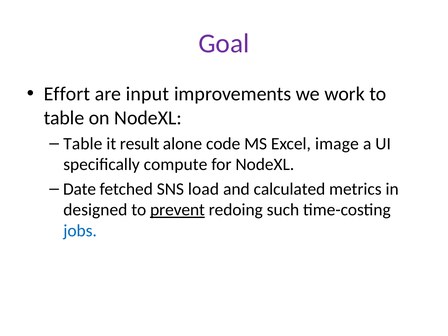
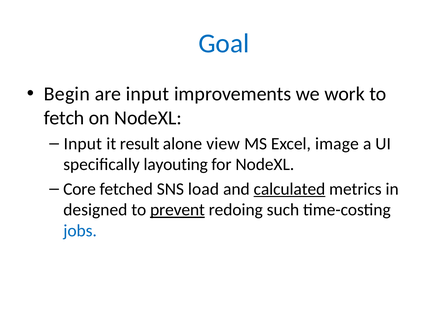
Goal colour: purple -> blue (224, 43)
Effort: Effort -> Begin (67, 94)
table: table -> fetch (64, 118)
Table: Table -> Input (83, 144)
code: code -> view (223, 144)
compute: compute -> layouting (176, 165)
Date: Date -> Core (80, 189)
calculated underline: none -> present (289, 189)
